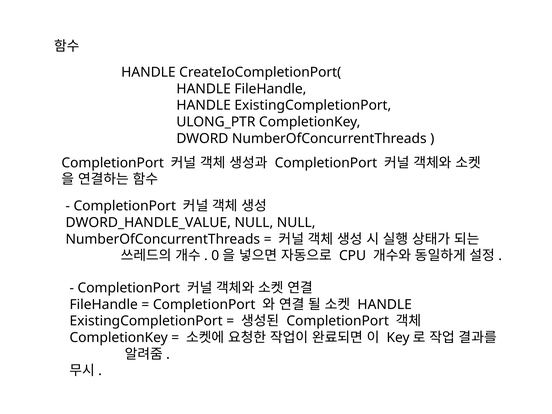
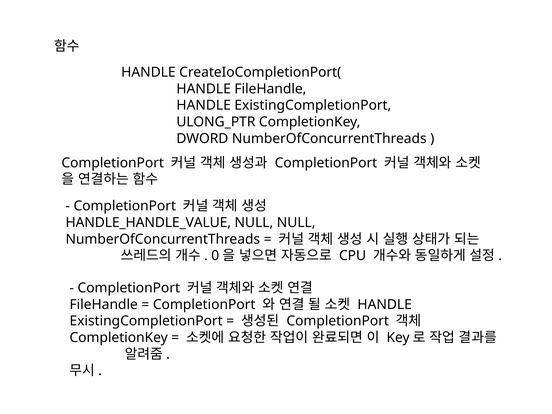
DWORD_HANDLE_VALUE: DWORD_HANDLE_VALUE -> HANDLE_HANDLE_VALUE (148, 223)
